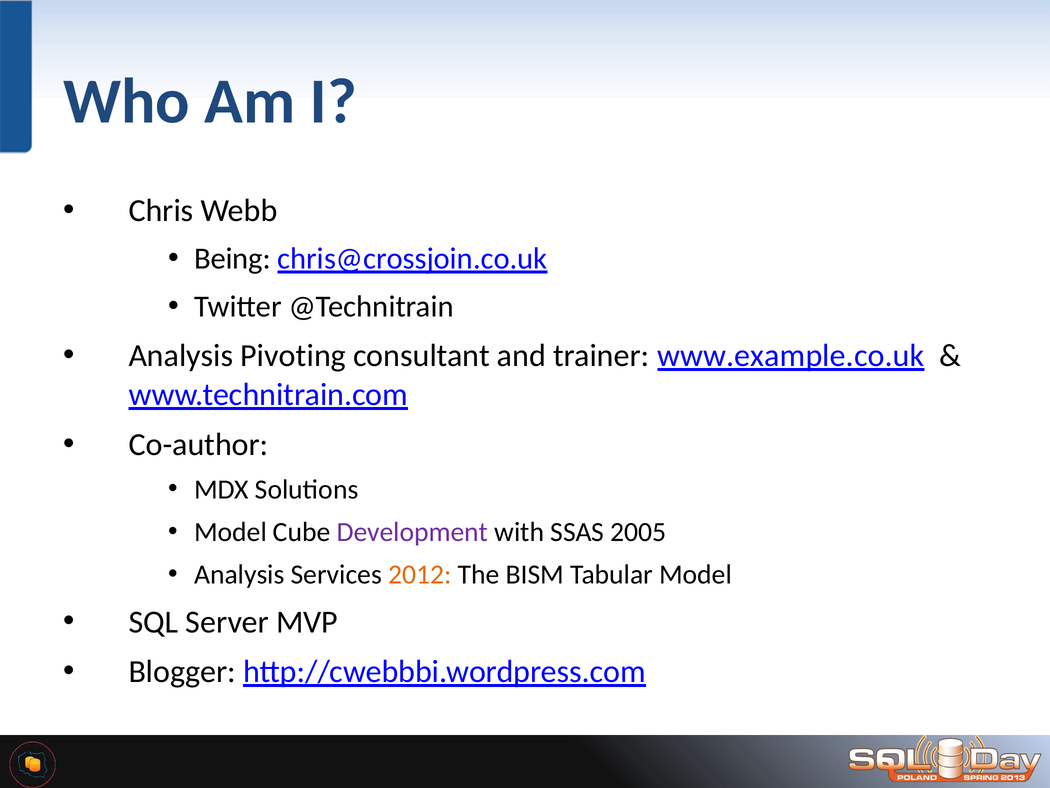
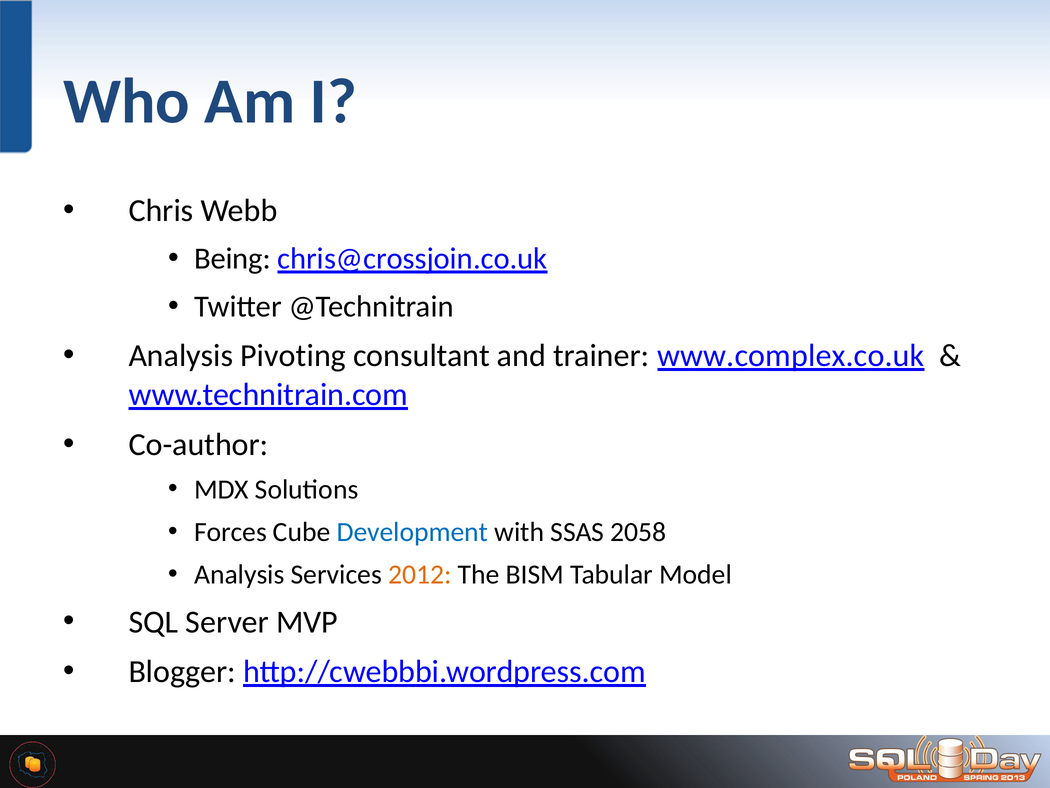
www.example.co.uk: www.example.co.uk -> www.complex.co.uk (791, 355)
Model: Model -> Forces (231, 532)
Development colour: purple -> blue (412, 532)
2005: 2005 -> 2058 (638, 532)
